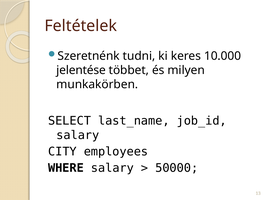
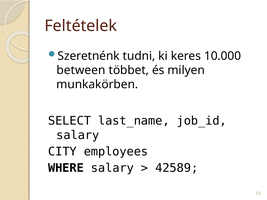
jelentése: jelentése -> between (81, 70)
50000: 50000 -> 42589 (177, 168)
